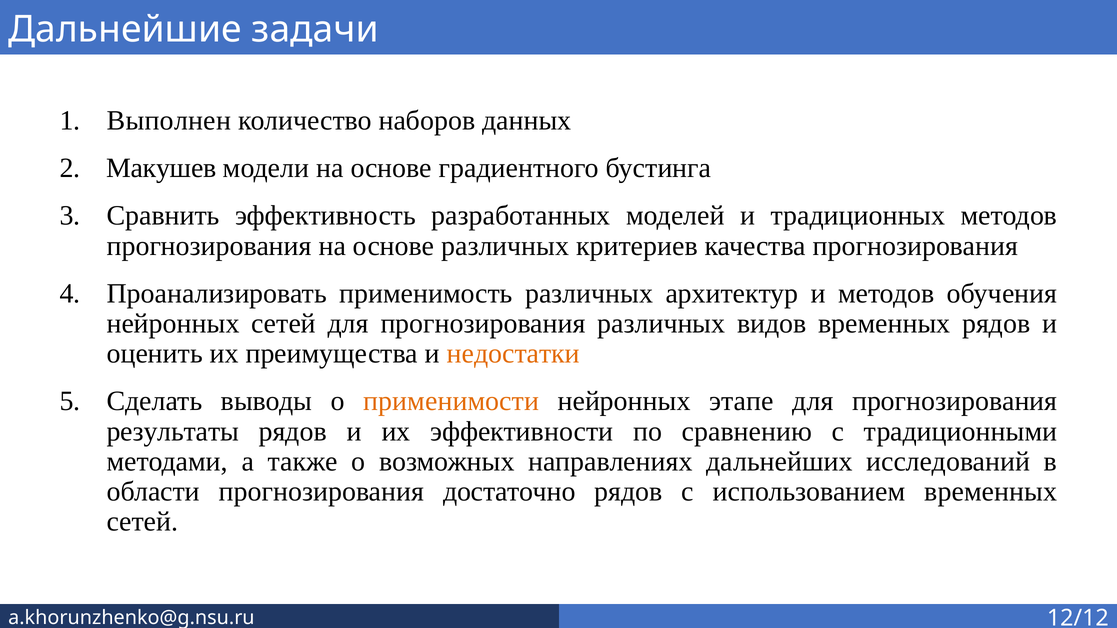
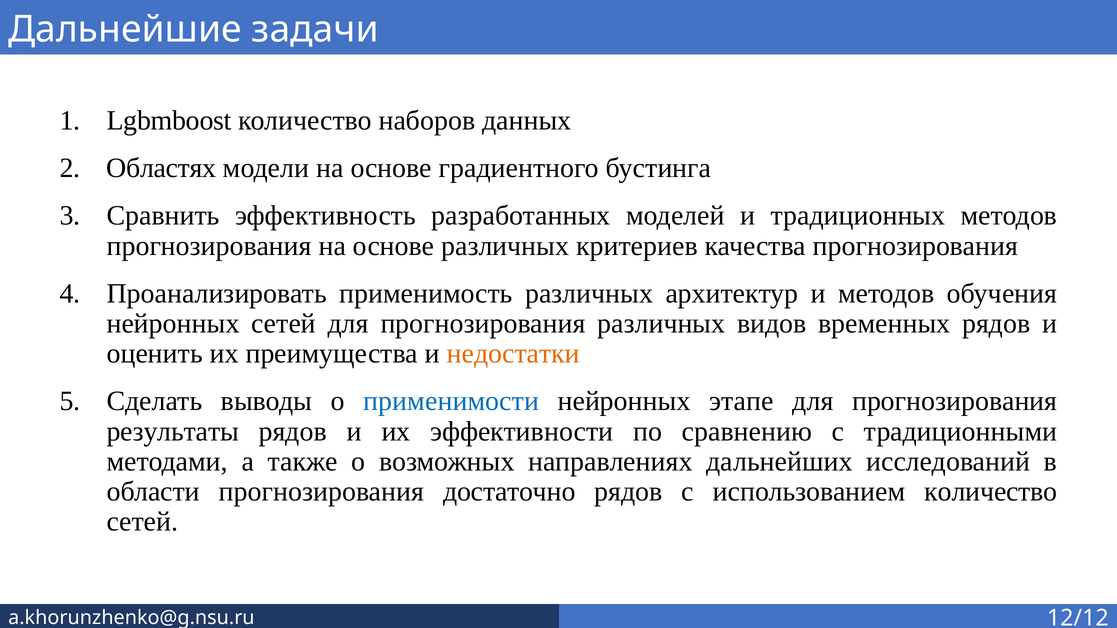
Выполнен: Выполнен -> Lgbmboost (169, 121)
Макушев: Макушев -> Областях (161, 168)
применимости colour: orange -> blue (451, 401)
использованием временных: временных -> количество (991, 492)
